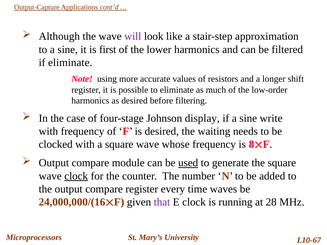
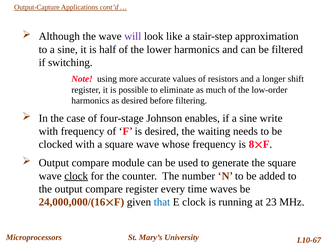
first: first -> half (108, 49)
if eliminate: eliminate -> switching (70, 63)
display: display -> enables (202, 118)
used underline: present -> none (188, 163)
that colour: purple -> blue (162, 202)
28: 28 -> 23 (271, 202)
